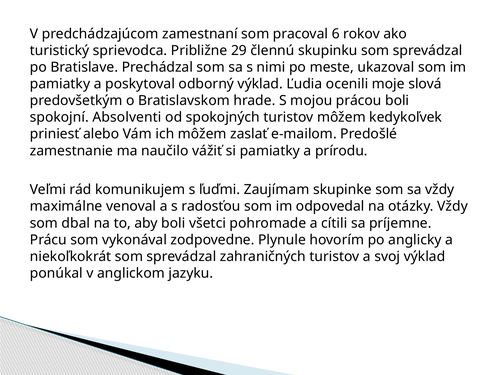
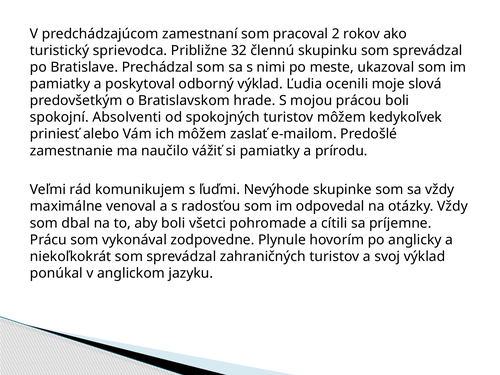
6: 6 -> 2 (336, 34)
29: 29 -> 32 (239, 51)
Zaujímam: Zaujímam -> Nevýhode (277, 190)
